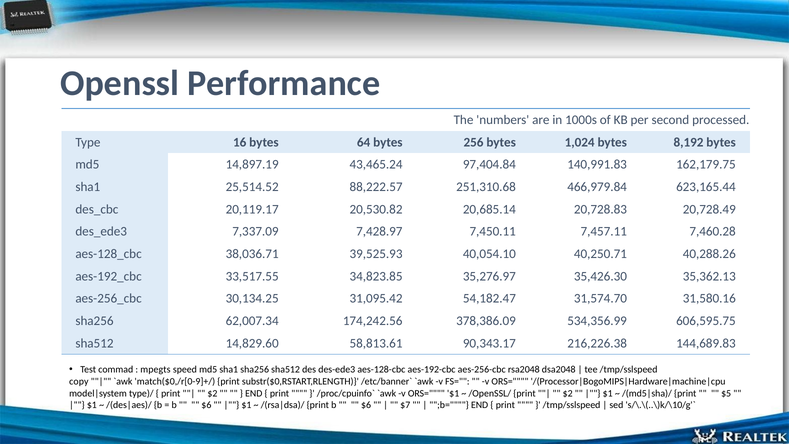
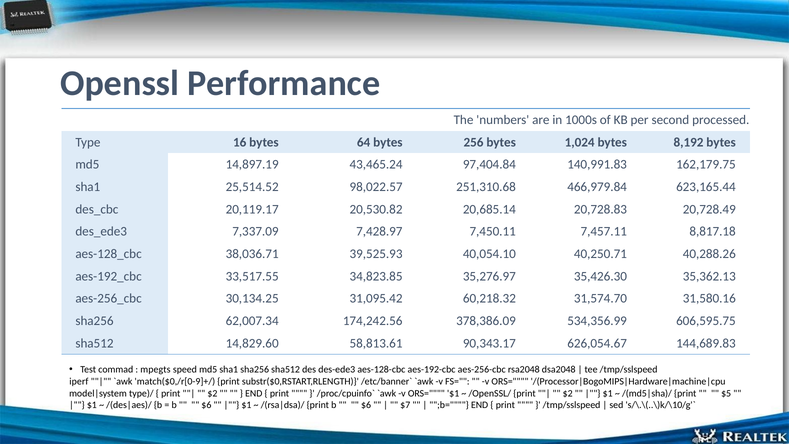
88,222.57: 88,222.57 -> 98,022.57 (376, 187)
7,460.28: 7,460.28 -> 8,817.18 (713, 231)
54,182.47: 54,182.47 -> 60,218.32 (489, 299)
216,226.38: 216,226.38 -> 626,054.67 (597, 343)
copy: copy -> iperf (79, 381)
